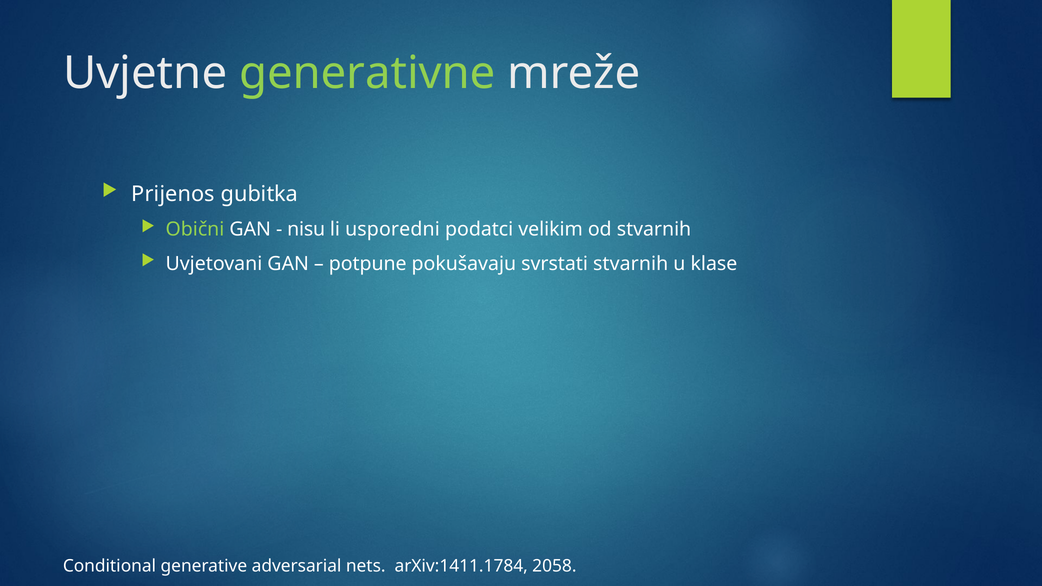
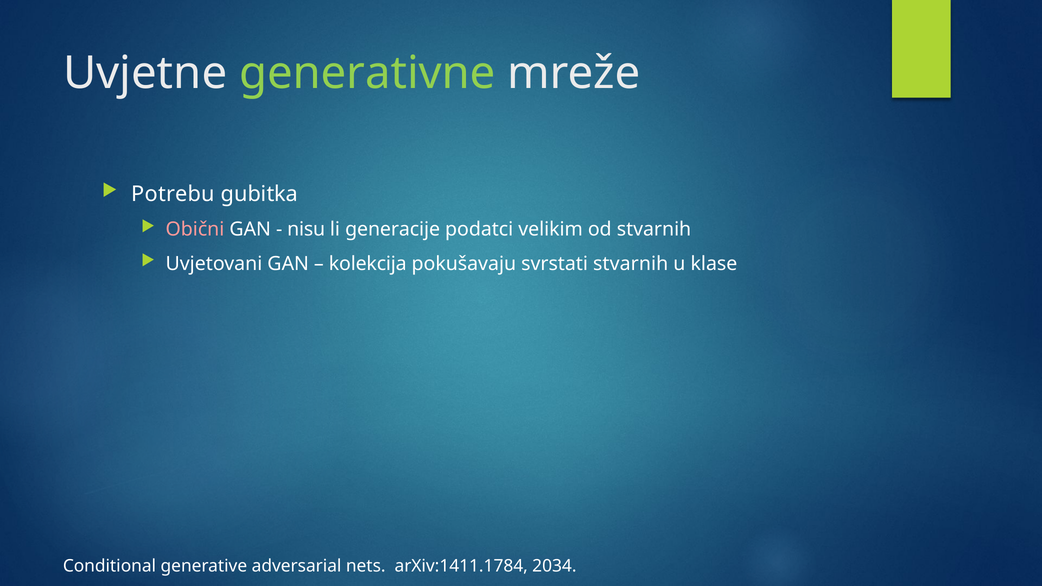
Prijenos: Prijenos -> Potrebu (173, 194)
Obični colour: light green -> pink (195, 229)
usporedni: usporedni -> generacije (393, 229)
potpune: potpune -> kolekcija (368, 264)
2058: 2058 -> 2034 (554, 566)
